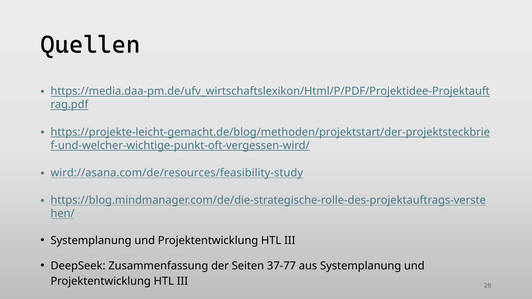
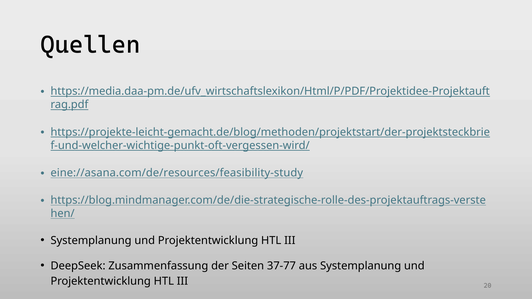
wird://asana.com/de/resources/feasibility-study: wird://asana.com/de/resources/feasibility-study -> eine://asana.com/de/resources/feasibility-study (177, 173)
